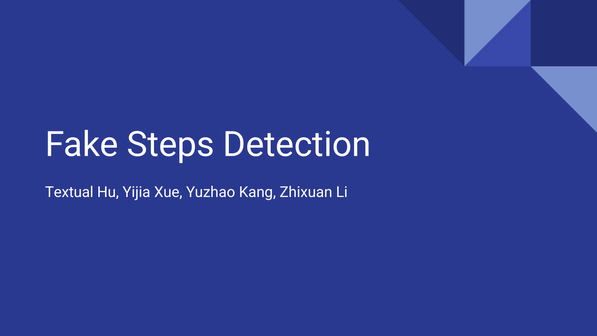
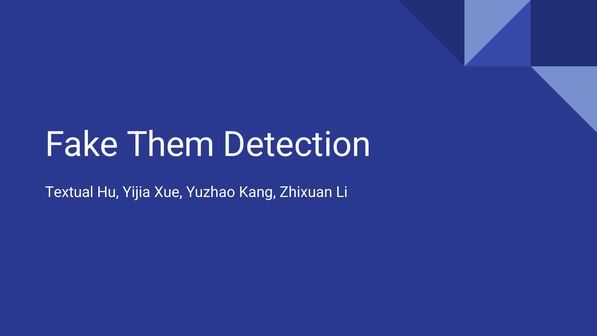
Steps: Steps -> Them (171, 145)
